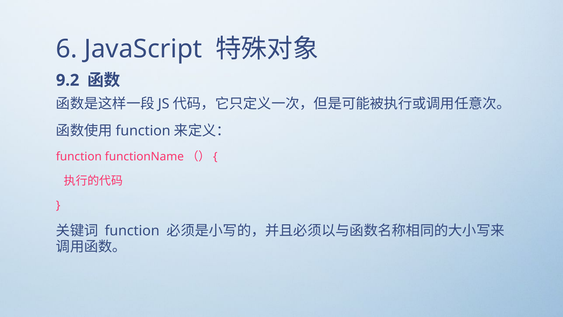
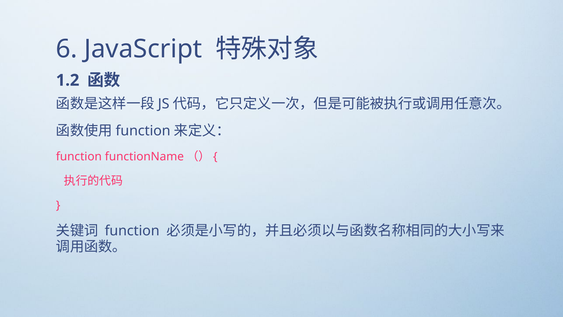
9.2: 9.2 -> 1.2 (68, 80)
